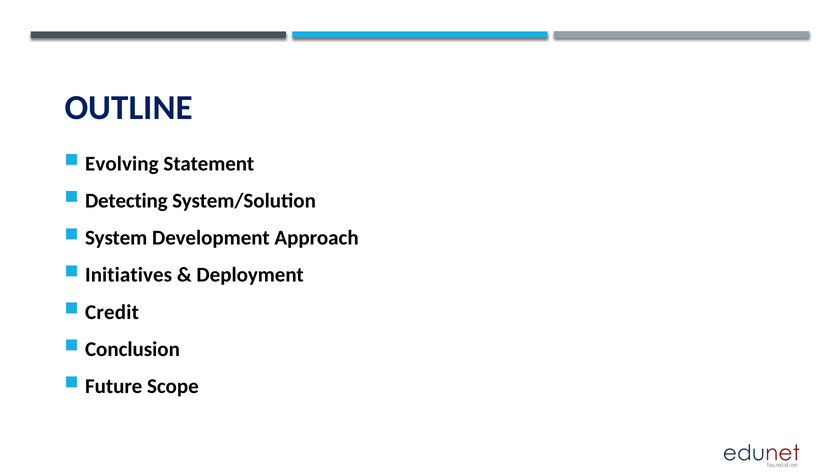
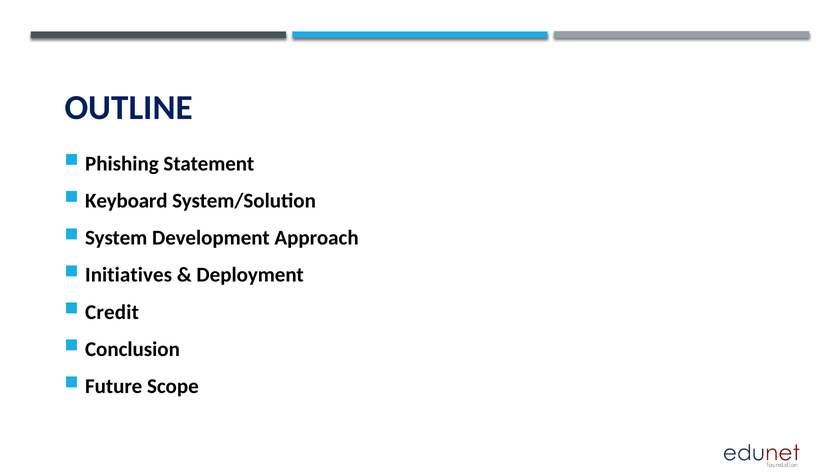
Evolving: Evolving -> Phishing (122, 164)
Detecting: Detecting -> Keyboard (126, 201)
